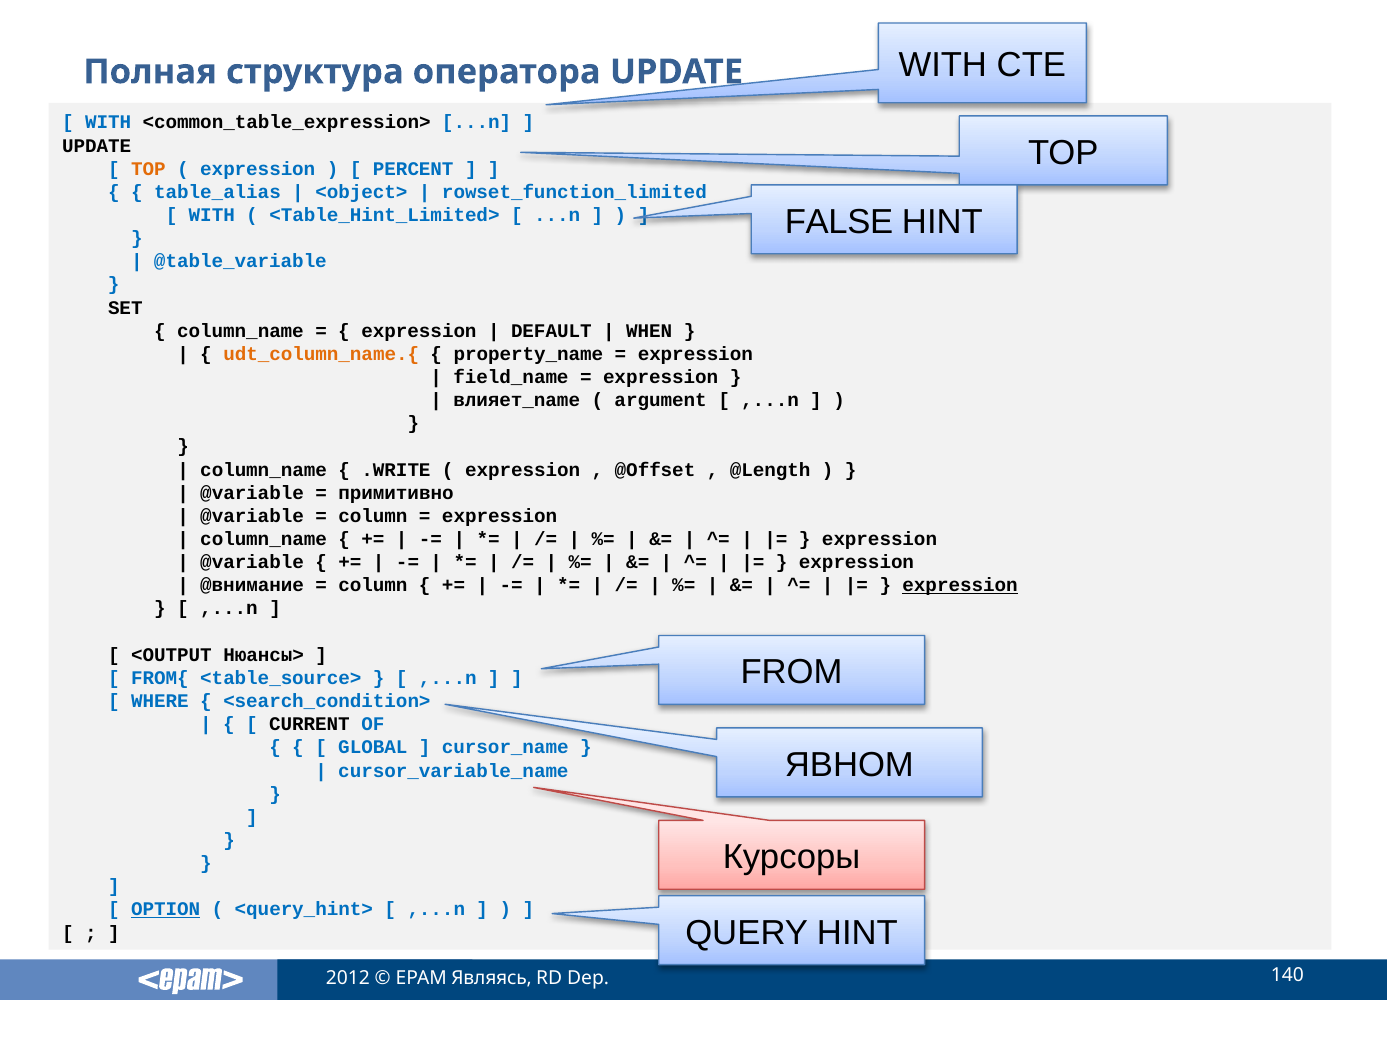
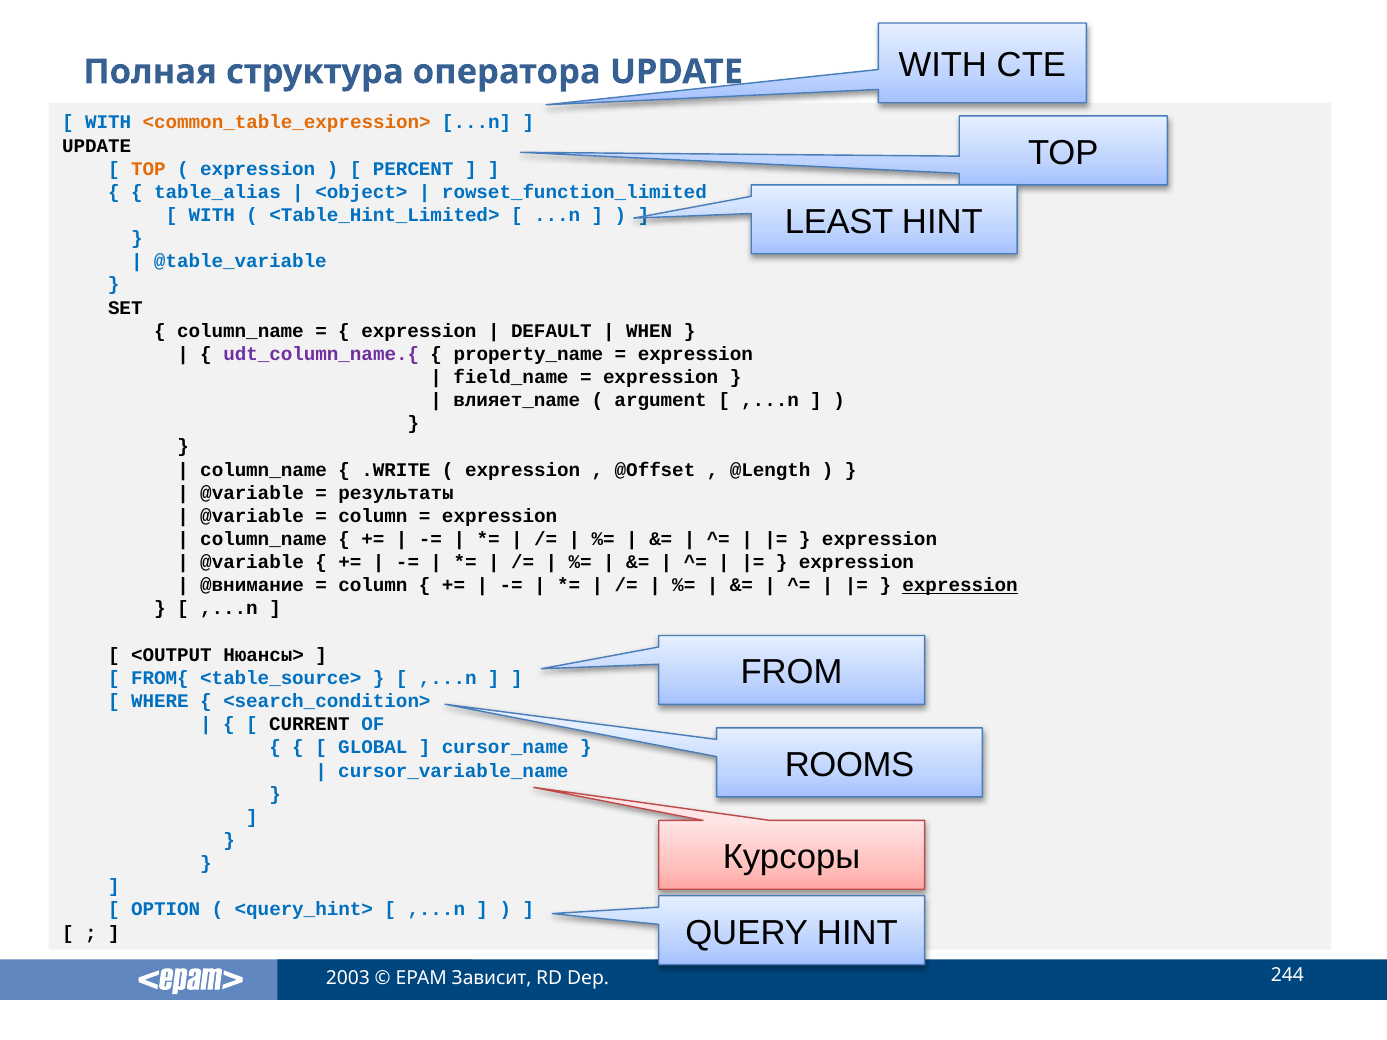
<common_table_expression> colour: black -> orange (287, 123)
FALSE: FALSE -> LEAST (839, 222)
udt_column_name.{ colour: orange -> purple (321, 354)
примитивно: примитивно -> результаты (396, 493)
ЯВНОМ: ЯВНОМ -> ROOMS (850, 765)
OPTION underline: present -> none (166, 910)
2012: 2012 -> 2003 (348, 978)
Являясь: Являясь -> Зависит (492, 978)
140: 140 -> 244 (1287, 975)
